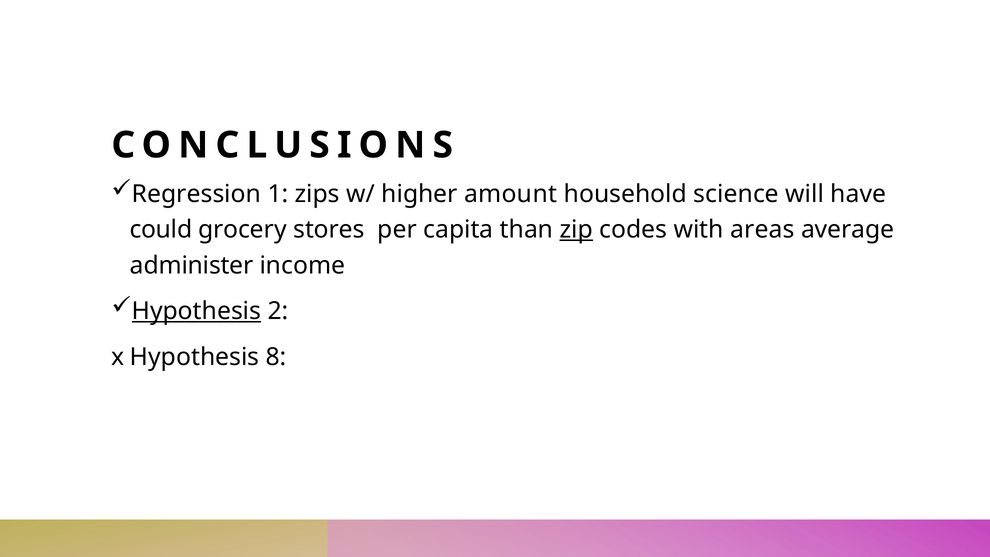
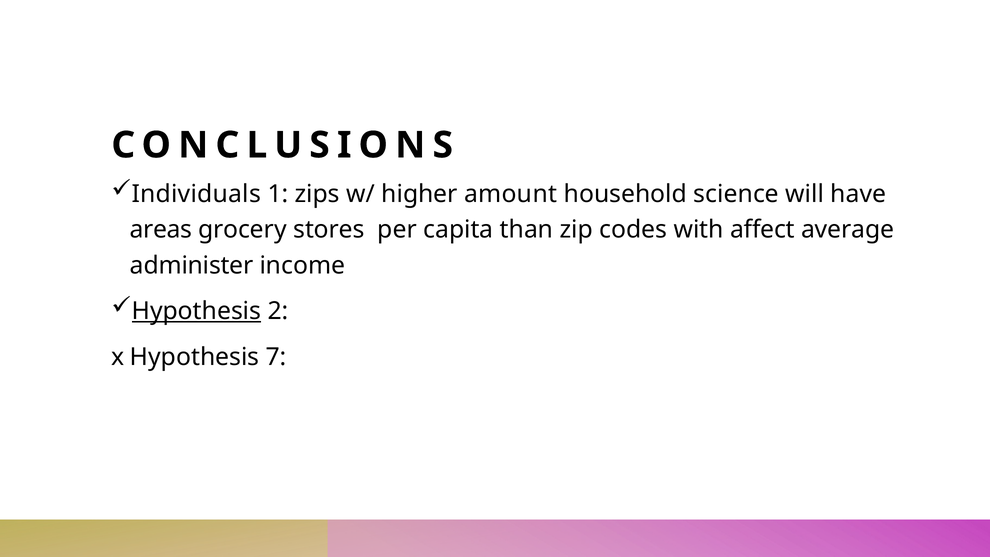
Regression: Regression -> Individuals (196, 194)
could: could -> areas (161, 230)
zip underline: present -> none (576, 230)
areas: areas -> affect (762, 230)
8: 8 -> 7 (276, 357)
